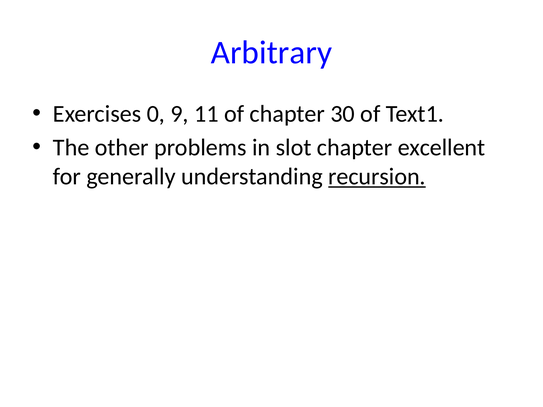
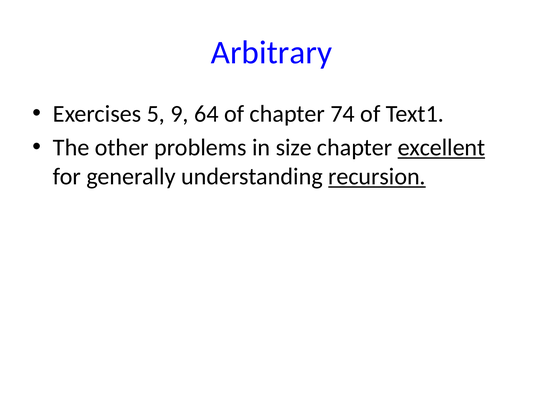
0: 0 -> 5 (156, 114)
11: 11 -> 64 (206, 114)
30: 30 -> 74 (343, 114)
slot: slot -> size (294, 148)
excellent underline: none -> present (441, 148)
